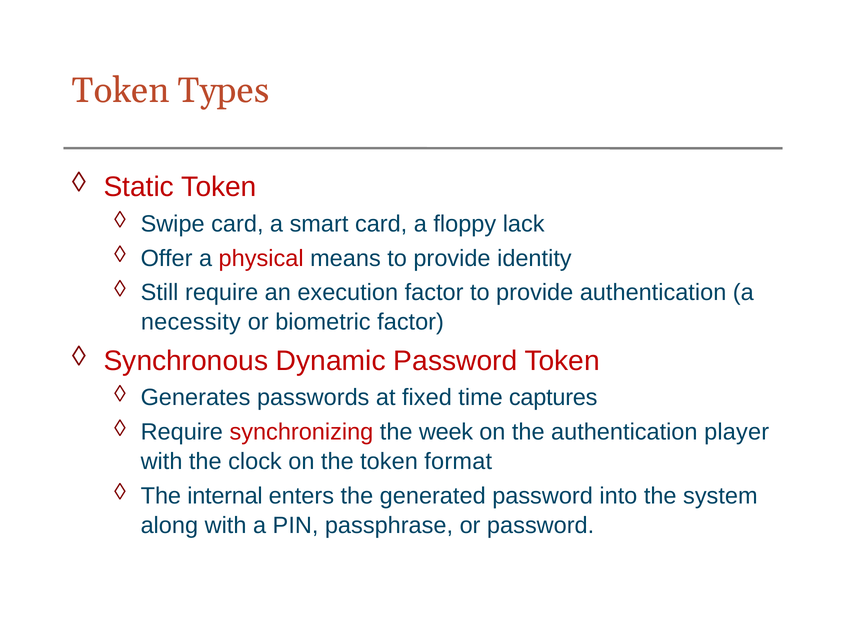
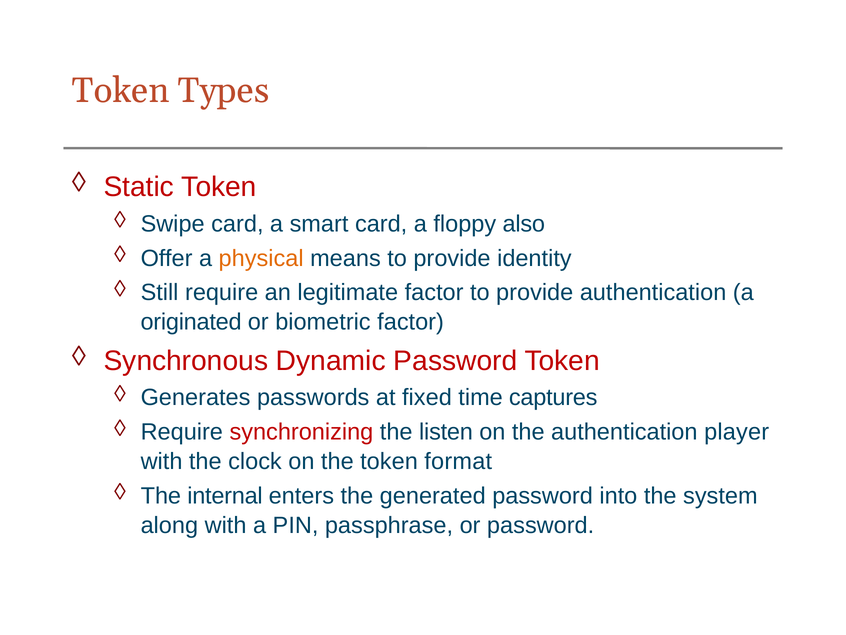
lack: lack -> also (524, 224)
physical colour: red -> orange (261, 258)
execution: execution -> legitimate (348, 292)
necessity: necessity -> originated (191, 322)
week: week -> listen (446, 432)
